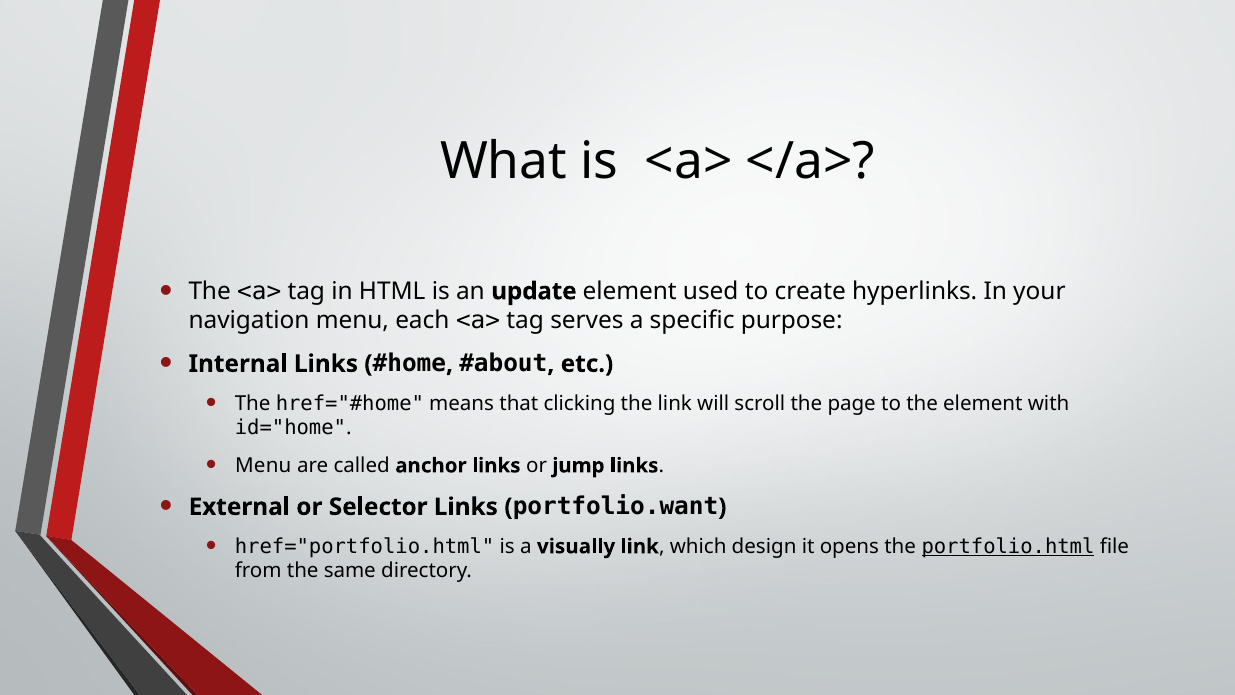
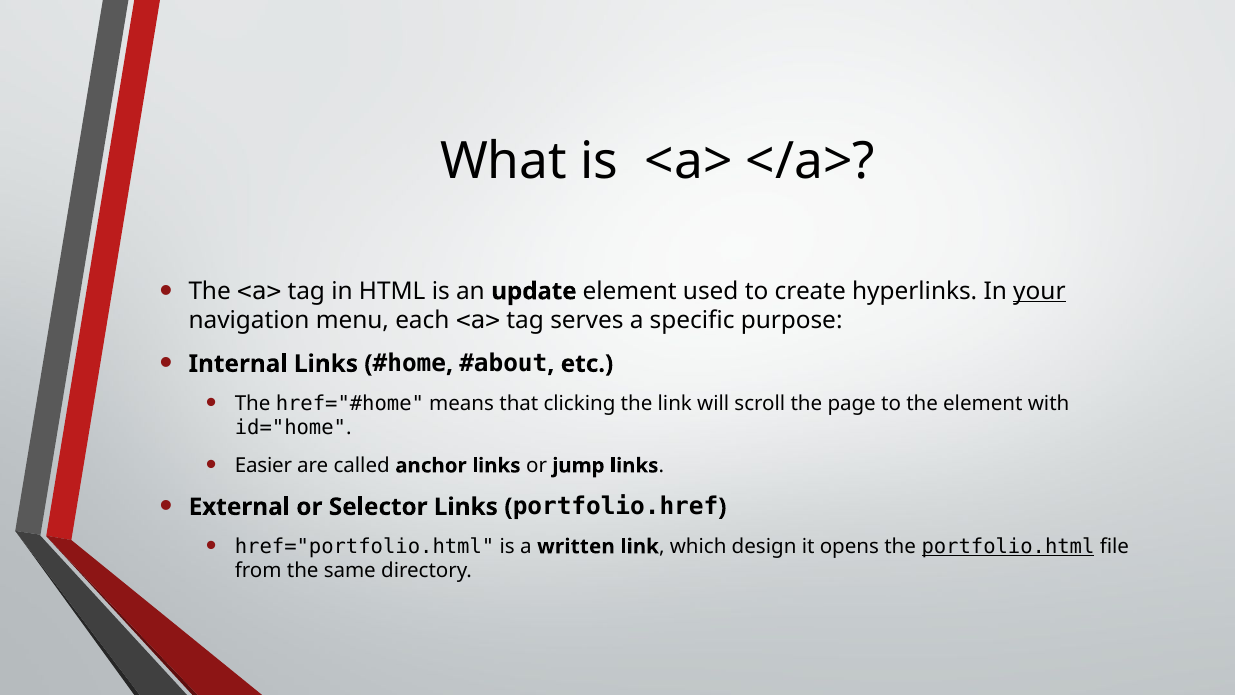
your underline: none -> present (1039, 291)
Menu: Menu -> Easier (263, 465)
portfolio.want: portfolio.want -> portfolio.href (615, 507)
visually: visually -> written (576, 546)
